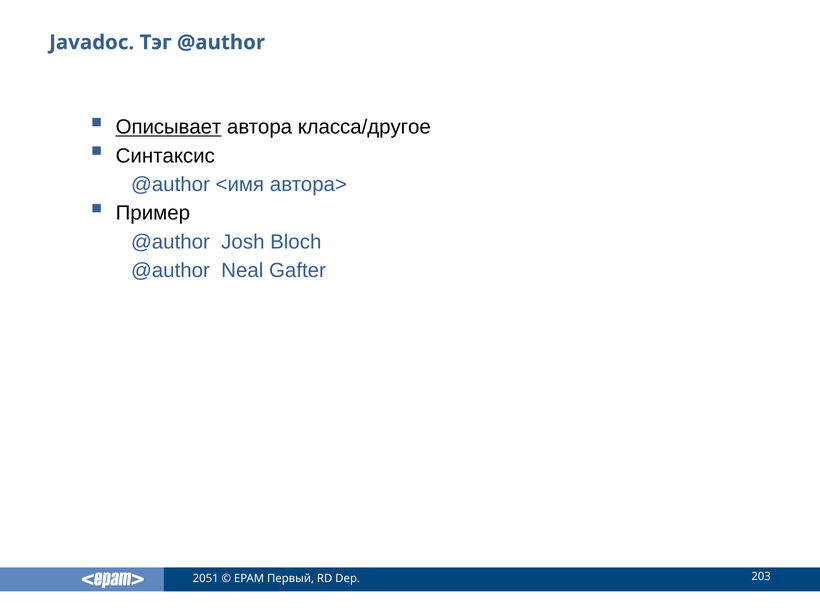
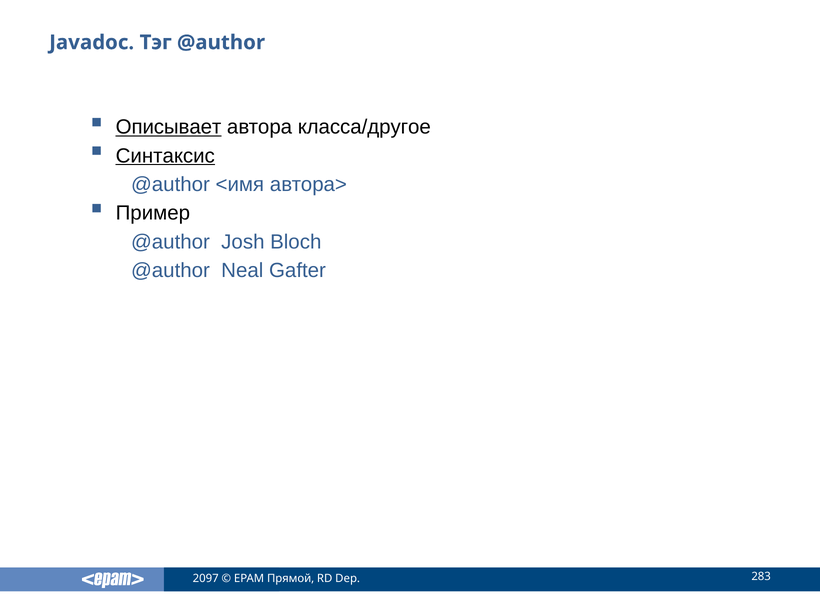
Синтаксис underline: none -> present (165, 156)
2051: 2051 -> 2097 (206, 578)
Первый: Первый -> Прямой (291, 578)
203: 203 -> 283 (761, 577)
